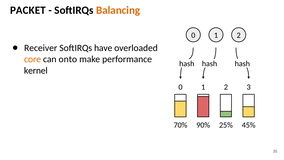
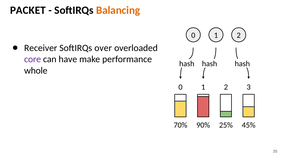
have: have -> over (103, 48)
core colour: orange -> purple (33, 59)
onto: onto -> have (68, 59)
kernel: kernel -> whole (36, 71)
